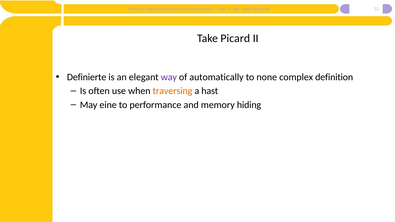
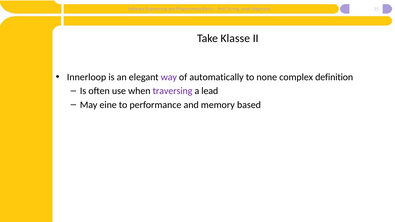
Picard: Picard -> Klasse (235, 38)
Definierte: Definierte -> Innerloop (87, 77)
traversing colour: orange -> purple (173, 91)
hast: hast -> lead (210, 91)
hiding: hiding -> based (249, 105)
